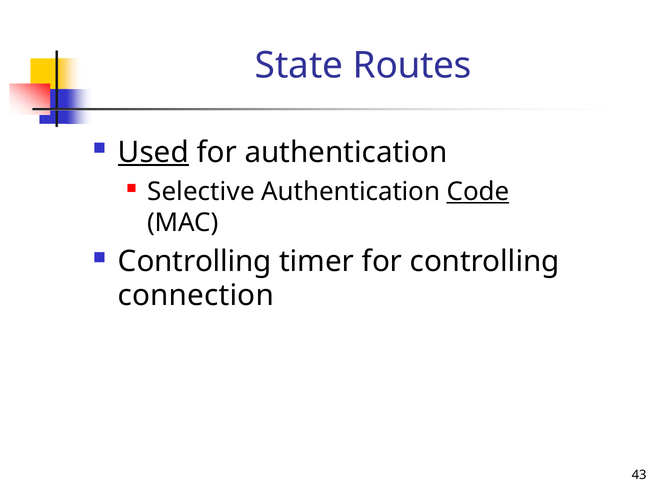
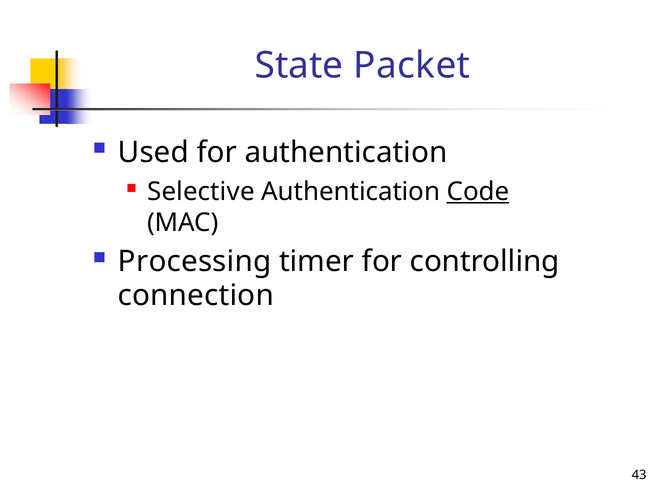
Routes: Routes -> Packet (412, 66)
Used underline: present -> none (153, 152)
Controlling: Controlling -> Processing (195, 262)
